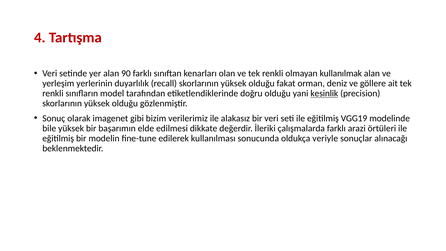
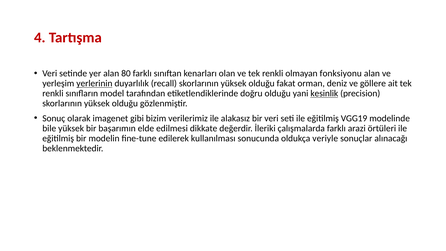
90: 90 -> 80 (126, 73)
kullanılmak: kullanılmak -> fonksiyonu (341, 73)
yerlerinin underline: none -> present (94, 83)
